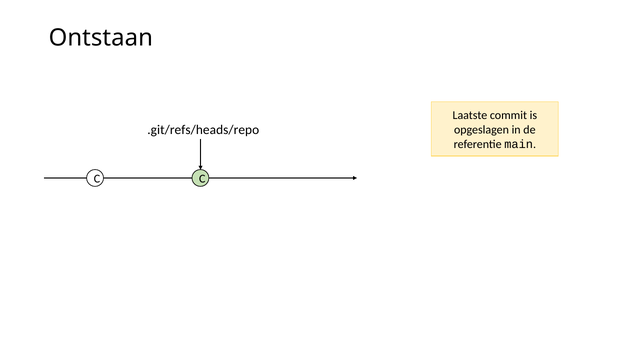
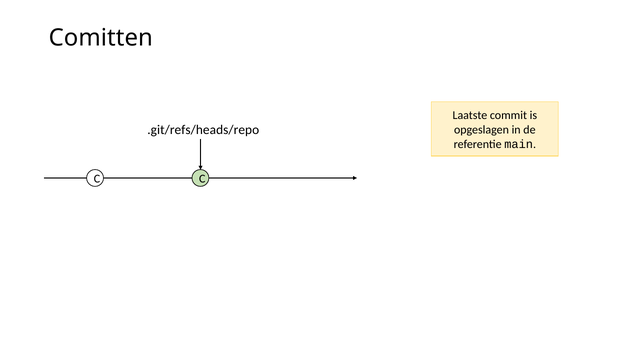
Ontstaan: Ontstaan -> Comitten (101, 38)
